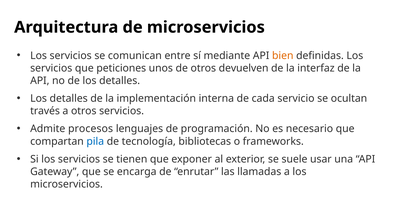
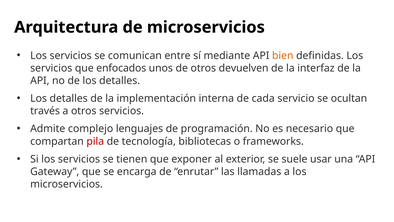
peticiones: peticiones -> enfocados (121, 68)
procesos: procesos -> complejo (91, 129)
pila colour: blue -> red (95, 141)
